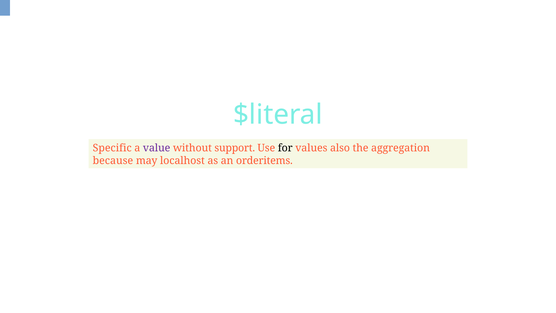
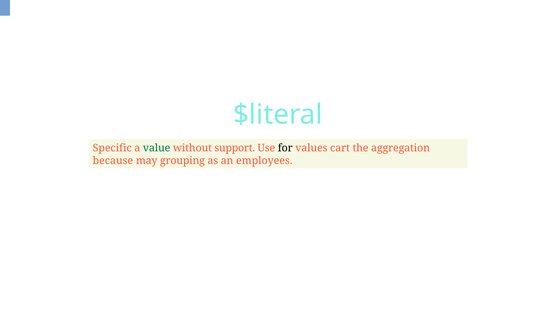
value colour: purple -> green (157, 148)
also: also -> cart (340, 148)
localhost: localhost -> grouping (182, 161)
orderitems: orderitems -> employees (264, 161)
